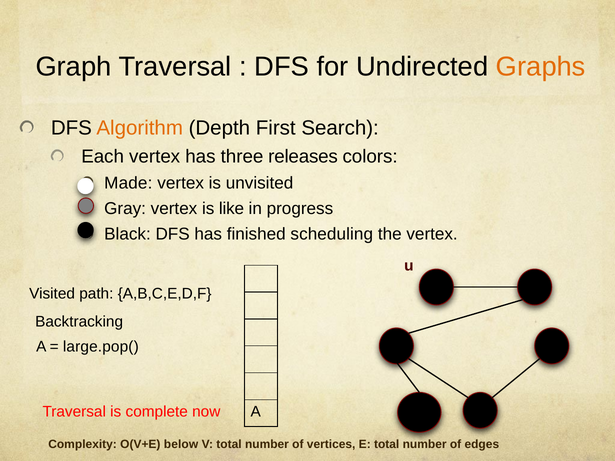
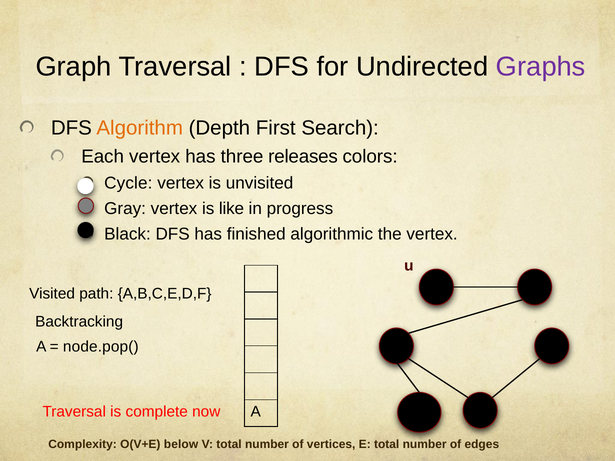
Graphs colour: orange -> purple (541, 67)
Made: Made -> Cycle (128, 183)
scheduling: scheduling -> algorithmic (332, 234)
large.pop(: large.pop( -> node.pop( (101, 347)
